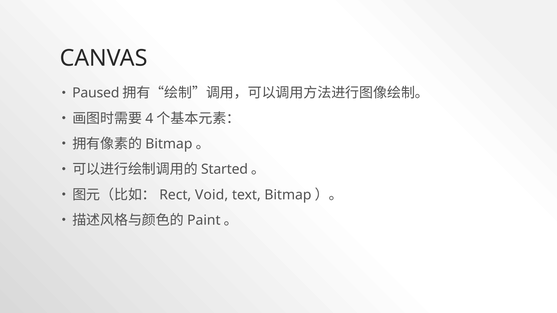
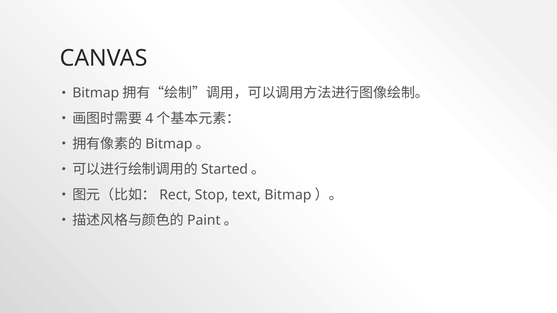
Paused: Paused -> Bitmap (96, 93)
Void: Void -> Stop (212, 195)
